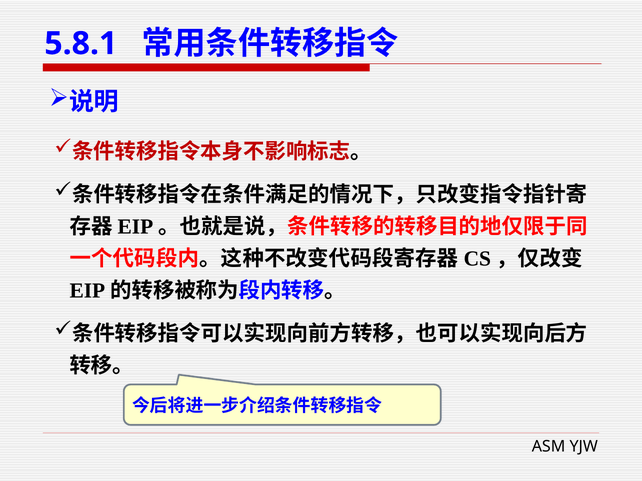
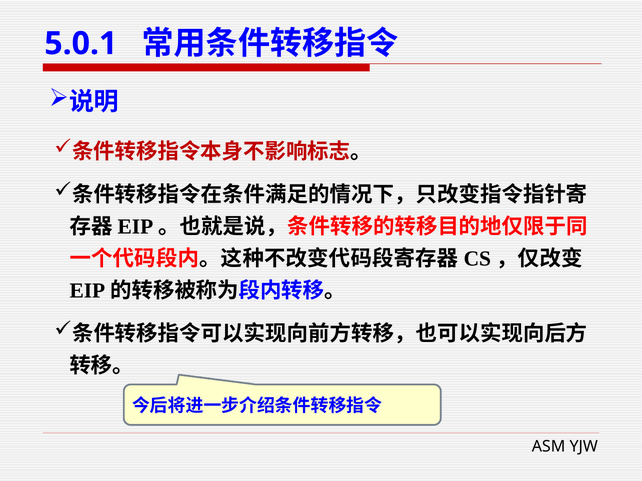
5.8.1: 5.8.1 -> 5.0.1 (81, 44)
